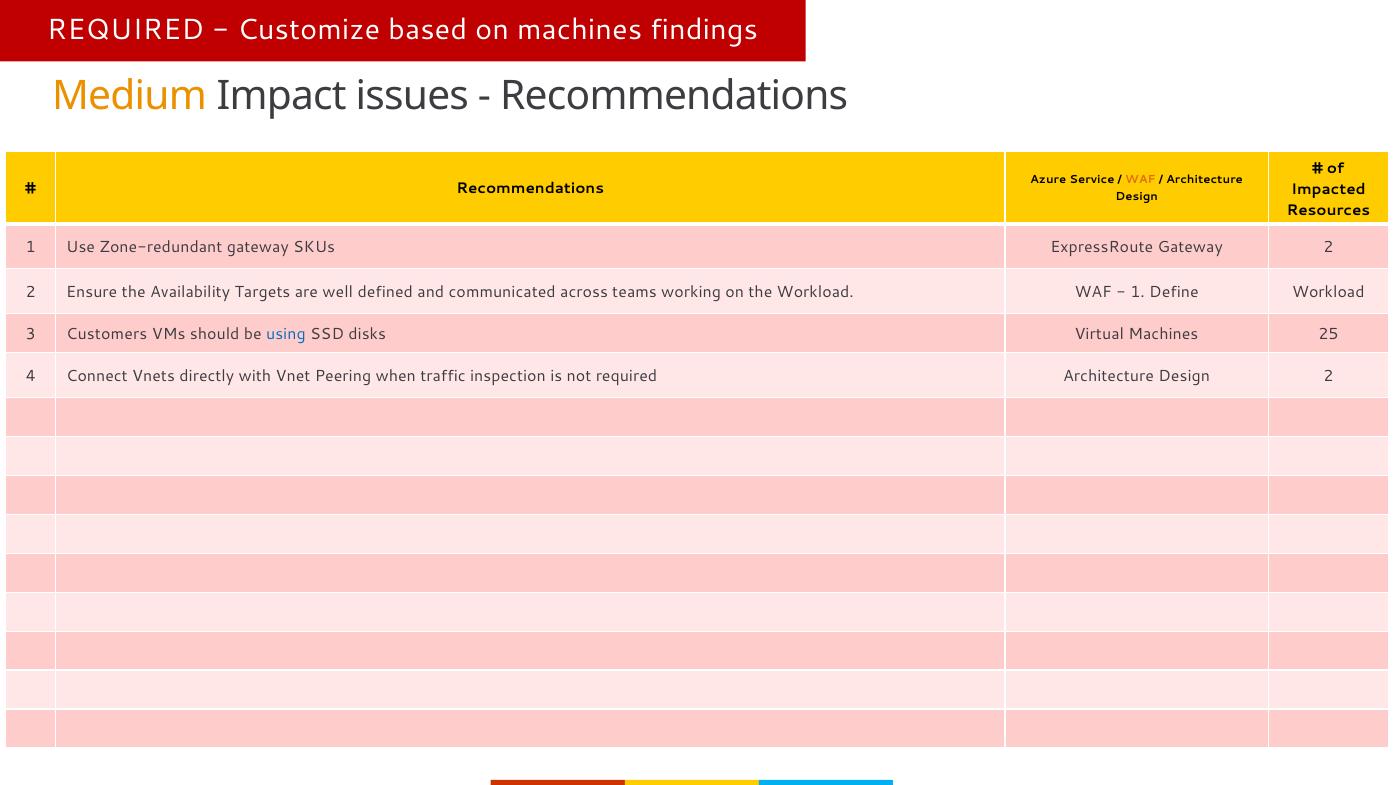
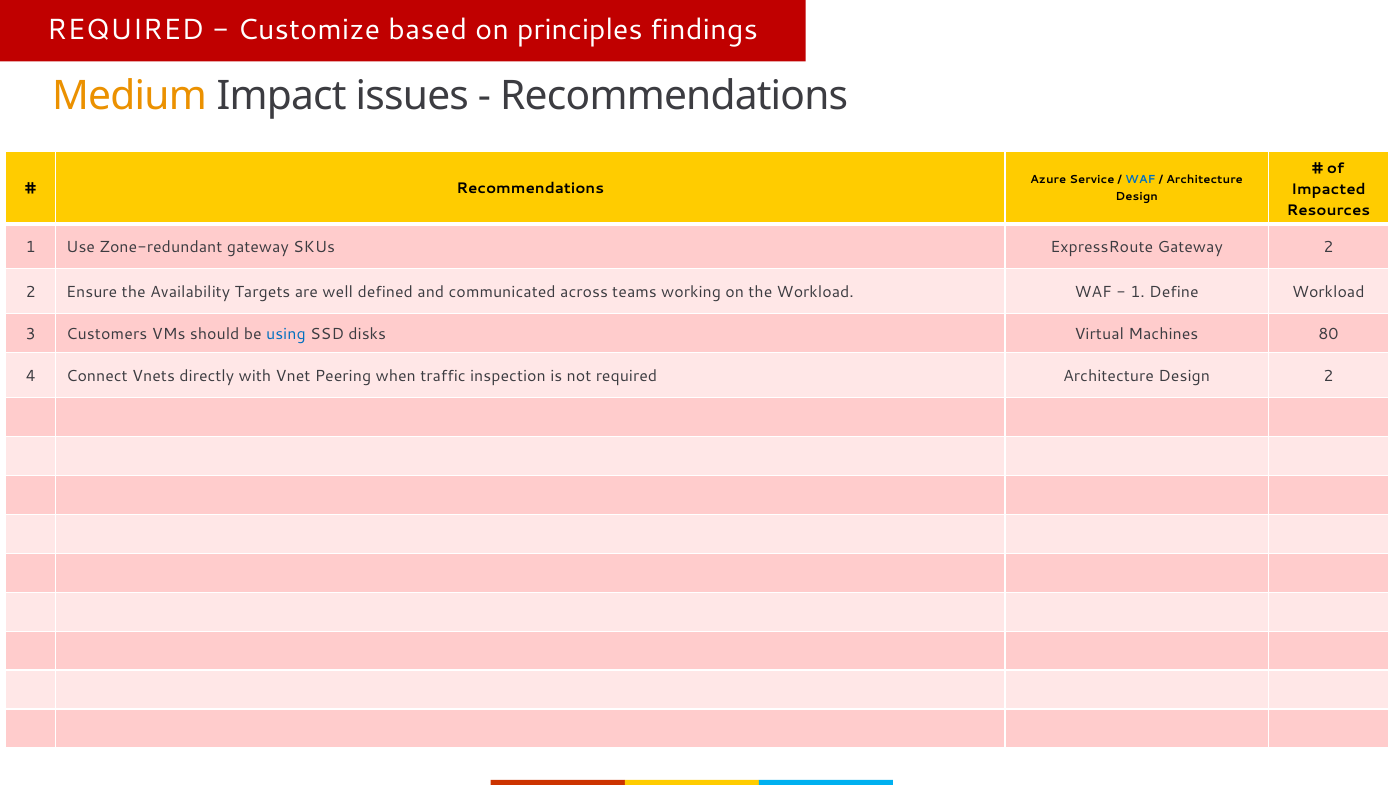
on machines: machines -> principles (580, 30)
WAF colour: orange -> blue (1140, 180)
25: 25 -> 80 (1328, 334)
